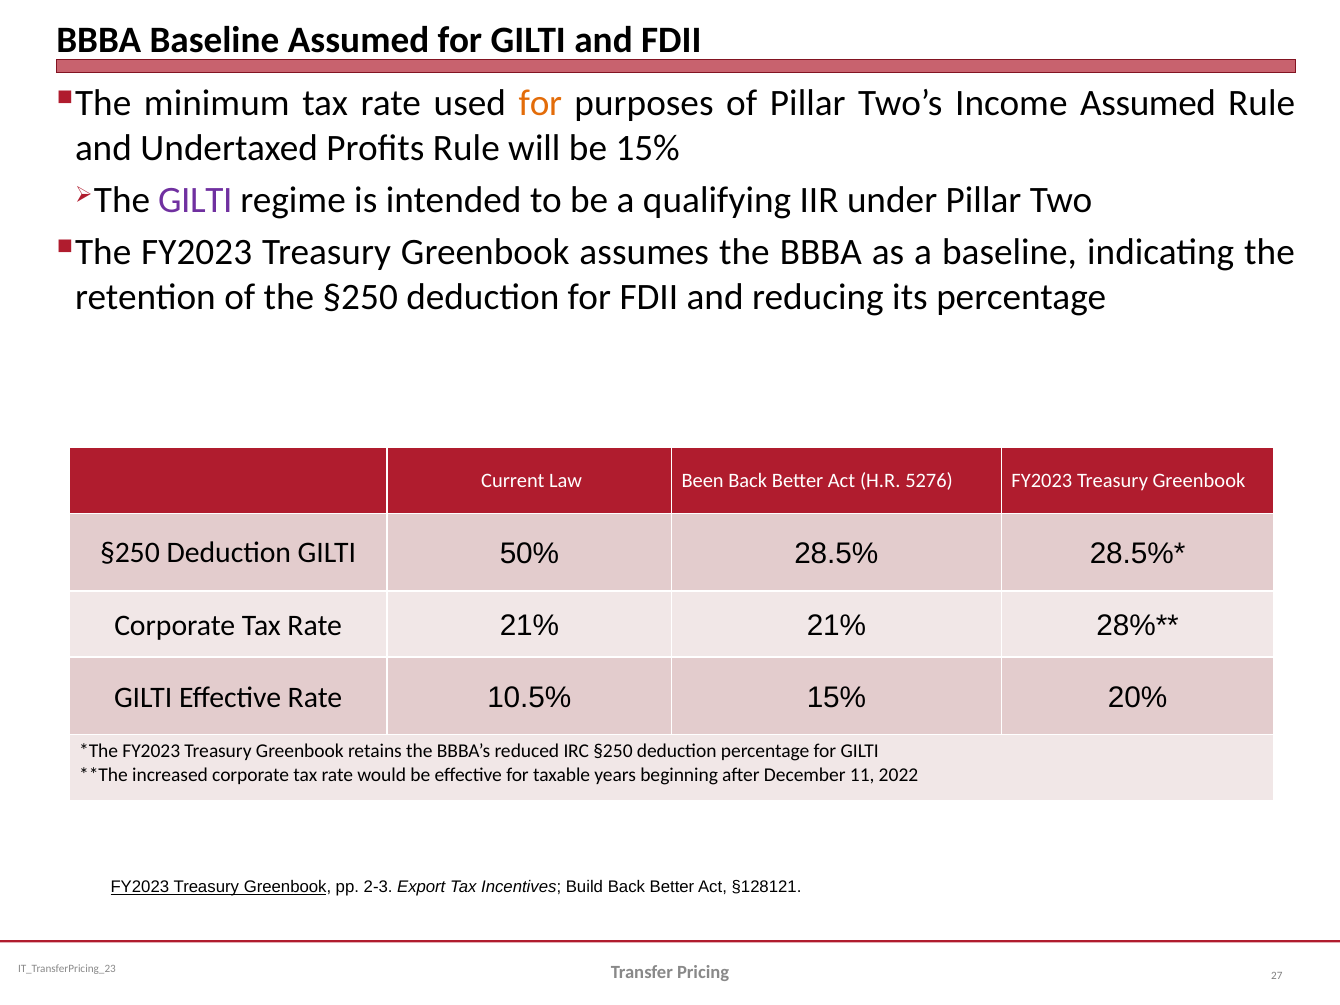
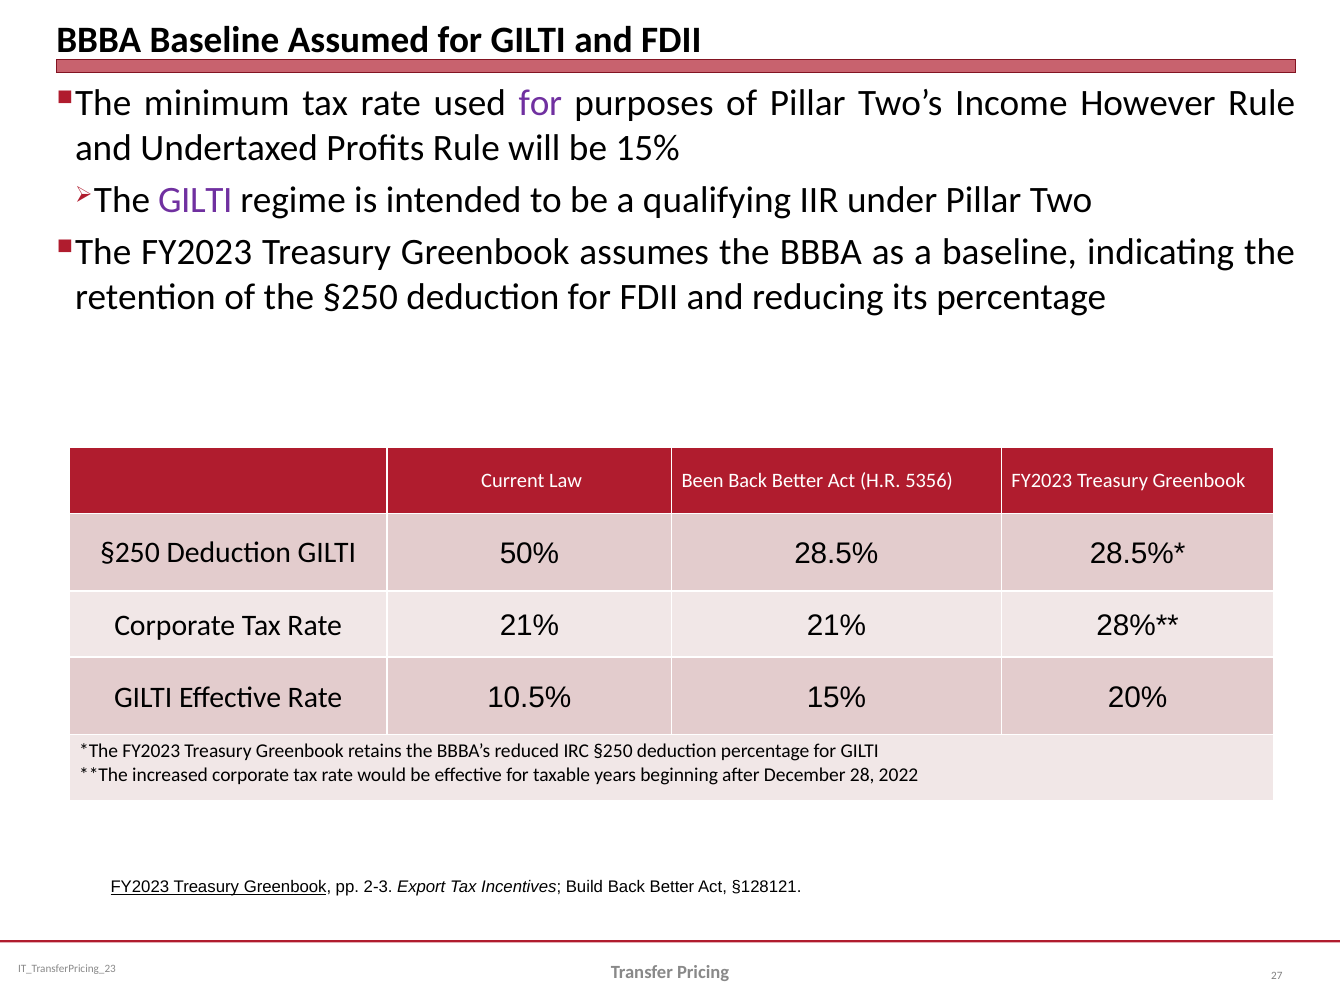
for colour: orange -> purple (540, 103)
Income Assumed: Assumed -> However (1148, 103)
5276: 5276 -> 5356 (929, 481)
11: 11 -> 28 (862, 775)
